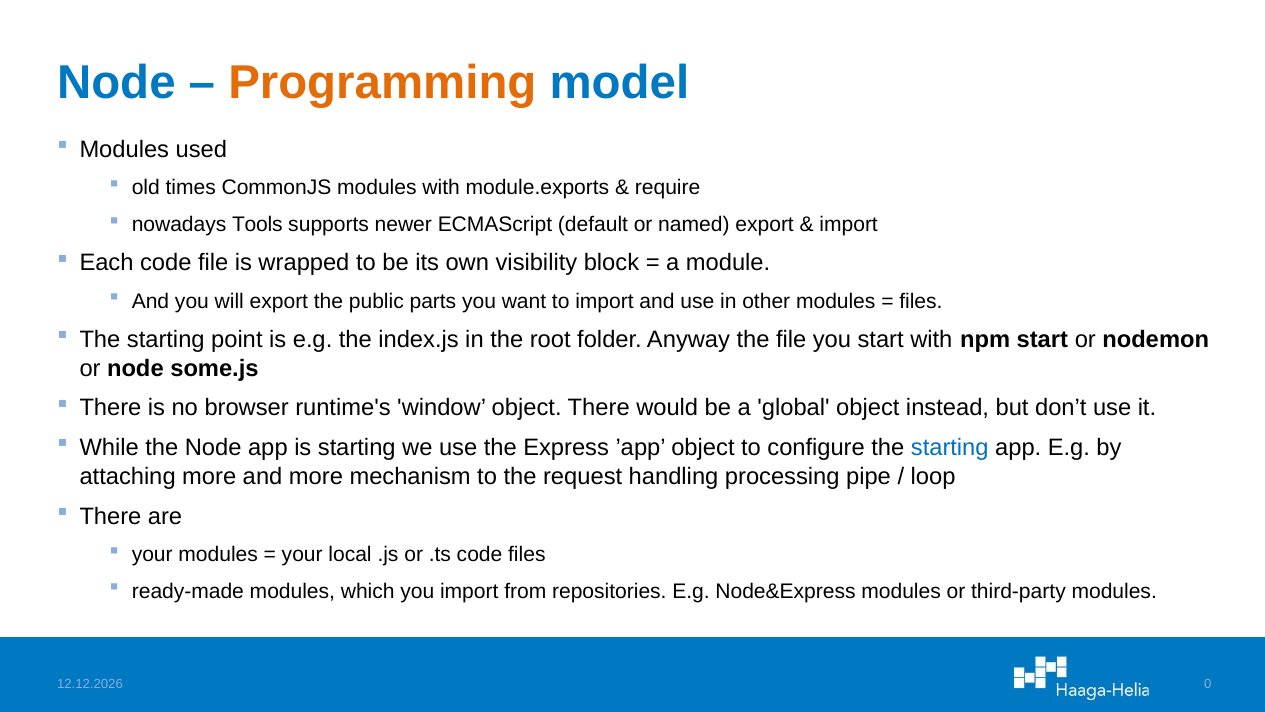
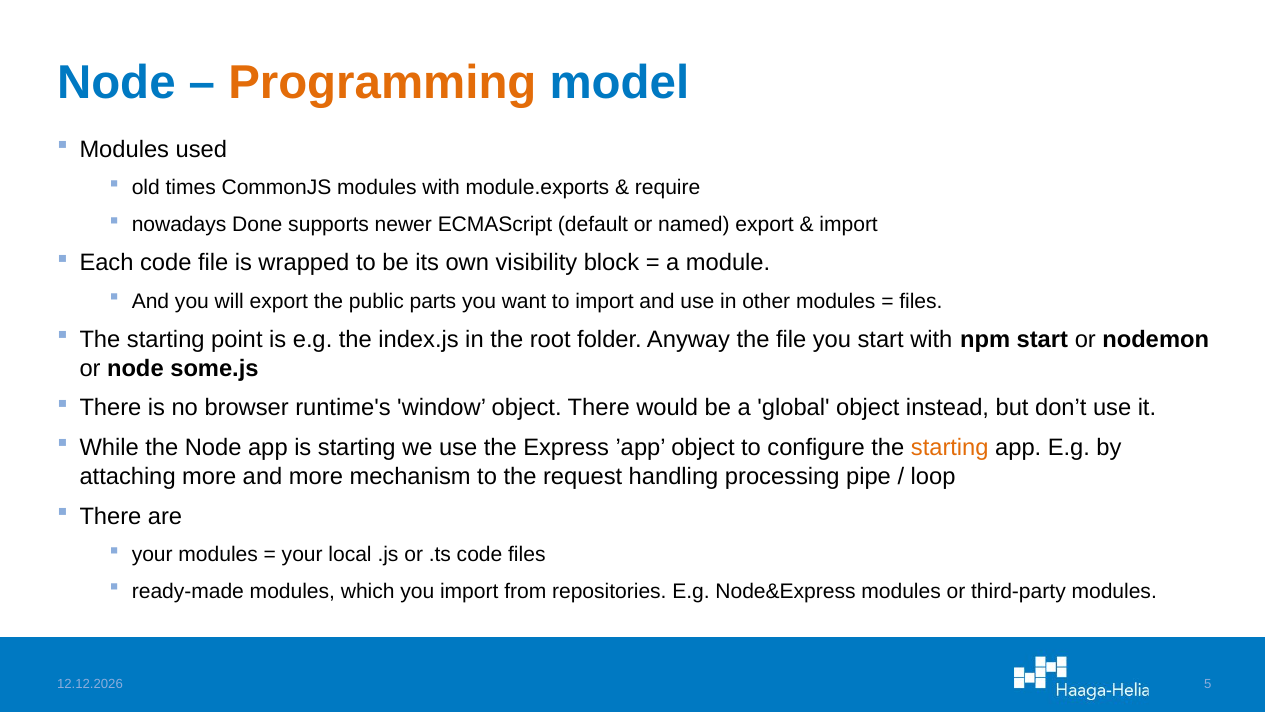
Tools: Tools -> Done (257, 225)
starting colour: blue -> orange (950, 447)
0: 0 -> 5 (1208, 683)
